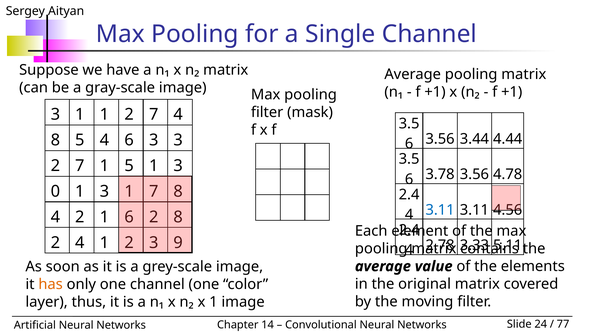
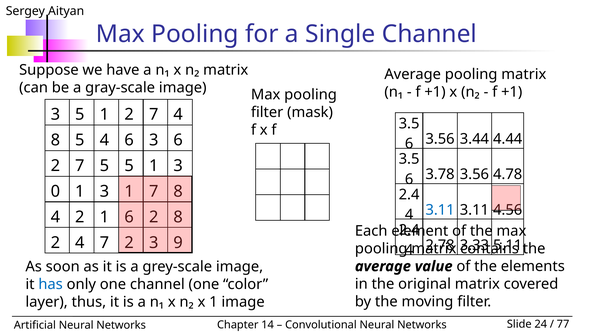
1: 1 -> 5 (80, 115)
3 3: 3 -> 6 (178, 140)
7 1: 1 -> 5 (105, 166)
4 1: 1 -> 7 (105, 243)
has colour: orange -> blue (51, 284)
